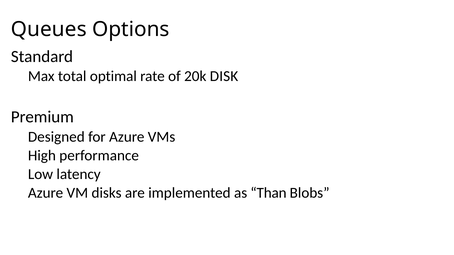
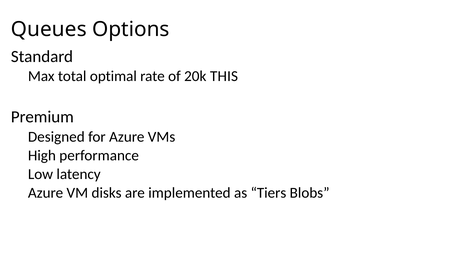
DISK: DISK -> THIS (224, 76)
Than: Than -> Tiers (268, 193)
